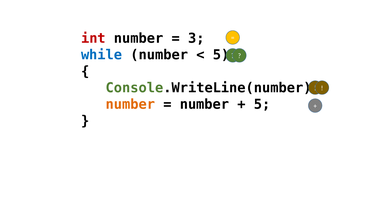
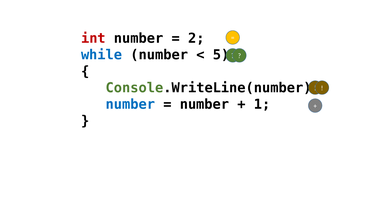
3: 3 -> 2 (196, 38)
number colour: orange -> blue (130, 104)
5: 5 -> 1 (262, 104)
